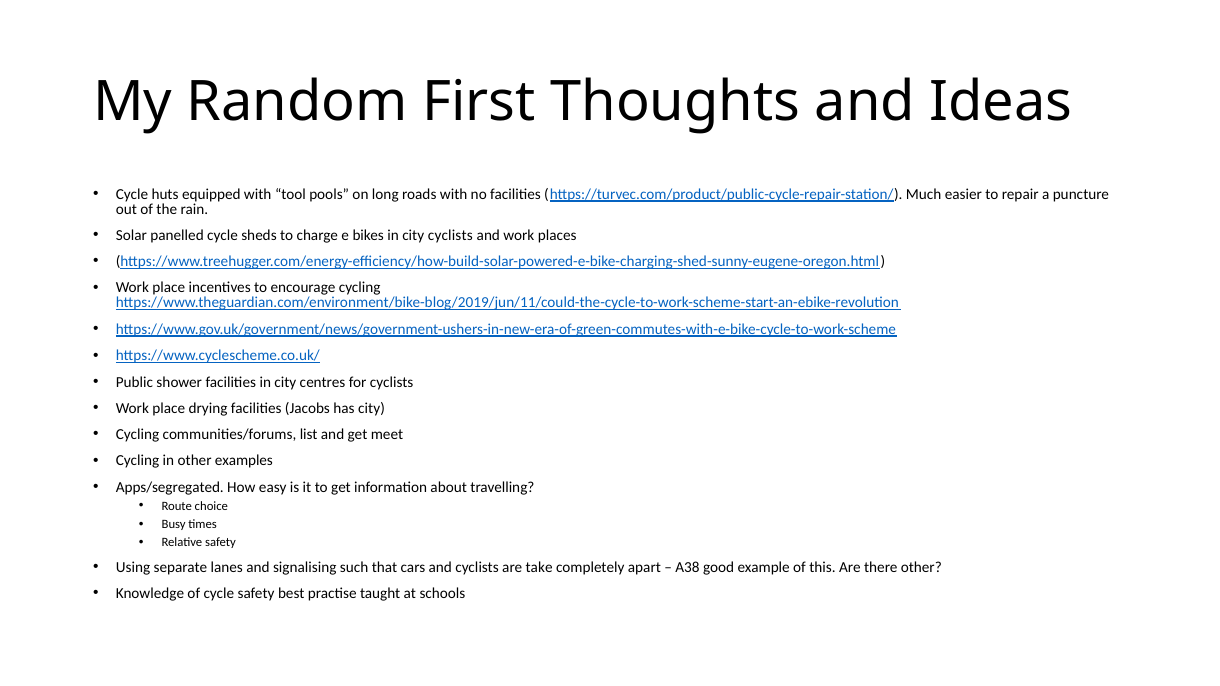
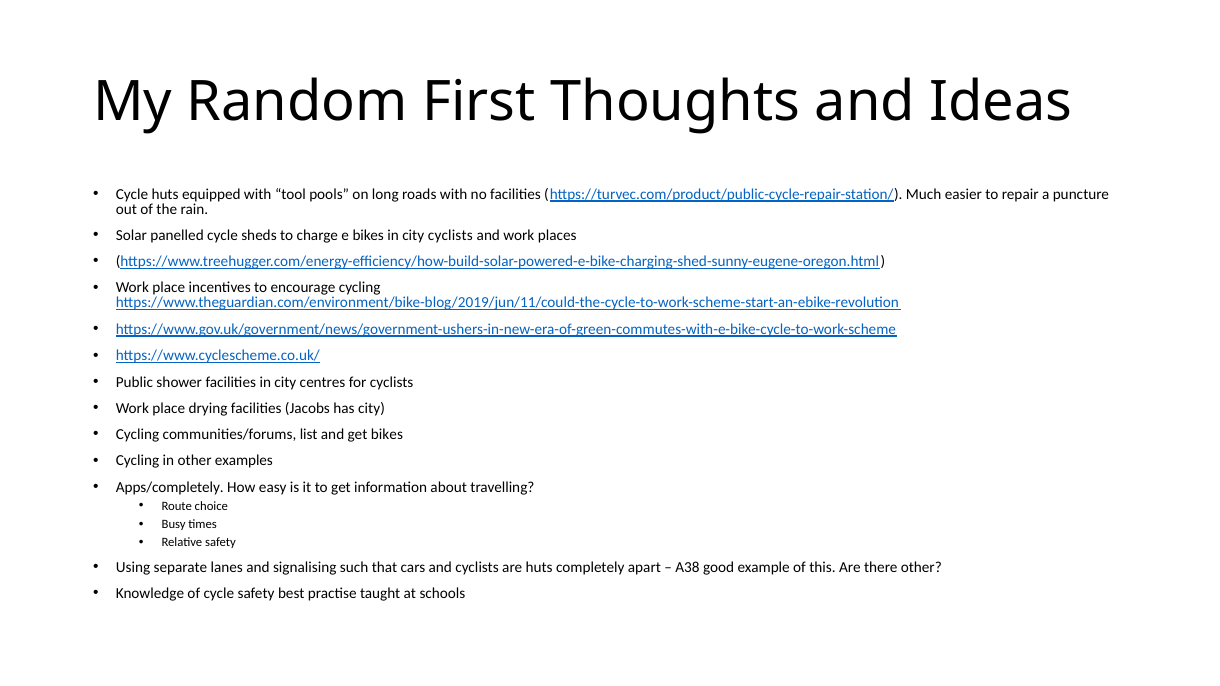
get meet: meet -> bikes (387, 435)
Apps/segregated: Apps/segregated -> Apps/completely (170, 487)
are take: take -> huts (539, 568)
